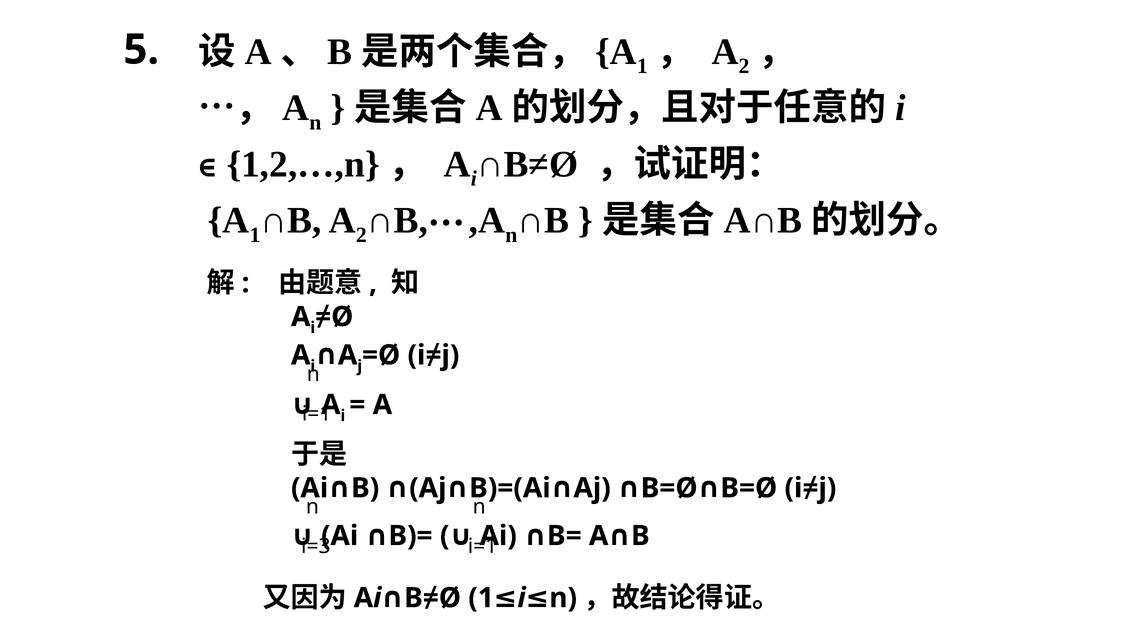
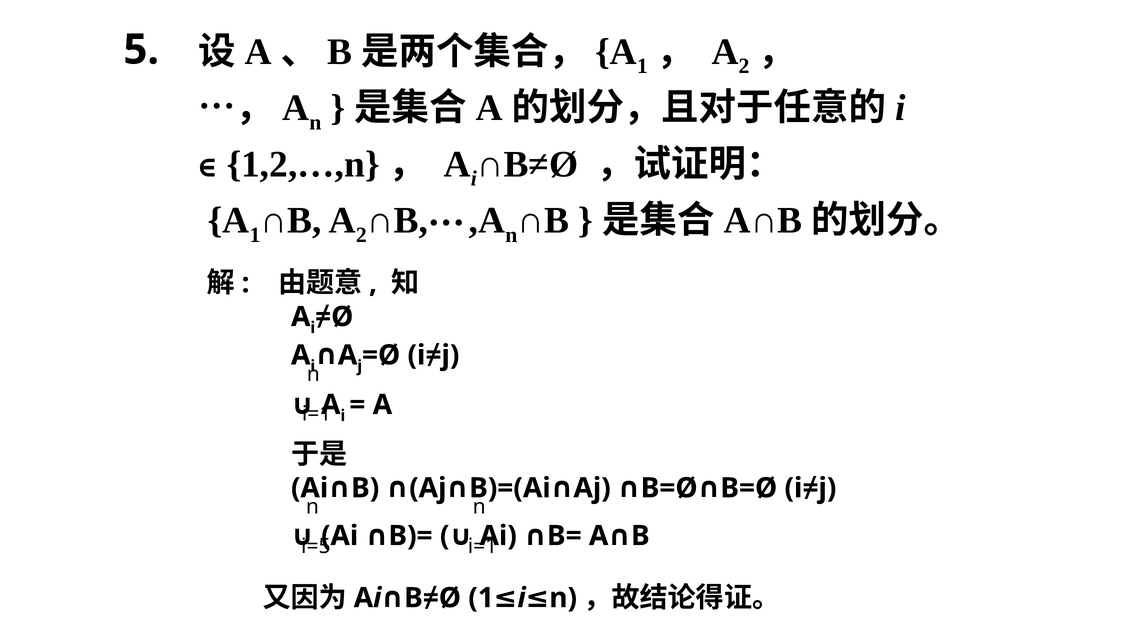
i=3: i=3 -> i=5 (316, 546)
